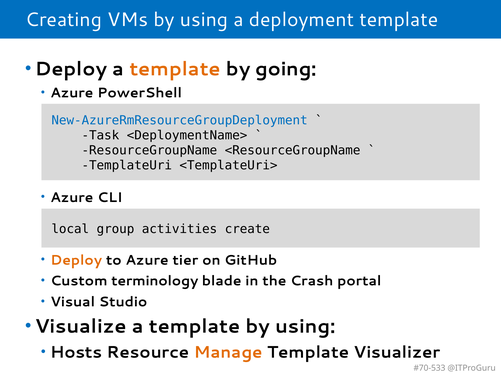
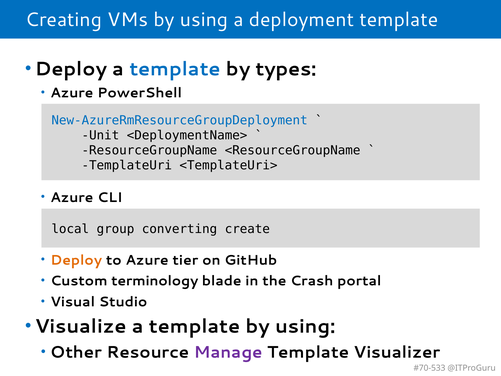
template colour: orange -> blue (175, 69)
going: going -> types (286, 69)
Task: Task -> Unit (100, 135)
activities: activities -> converting (180, 229)
Hosts: Hosts -> Other (76, 352)
Manage colour: orange -> purple (228, 352)
